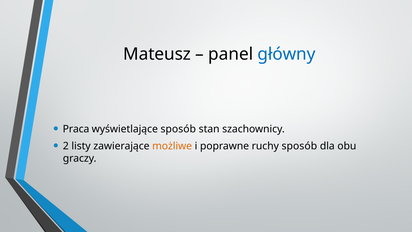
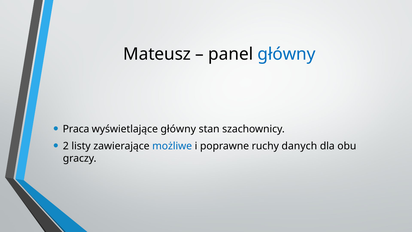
wyświetlające sposób: sposób -> główny (178, 129)
możliwe colour: orange -> blue (172, 146)
ruchy sposób: sposób -> danych (299, 146)
